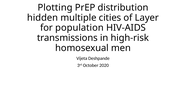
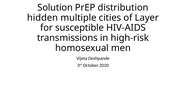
Plotting: Plotting -> Solution (55, 8)
population: population -> susceptible (80, 28)
